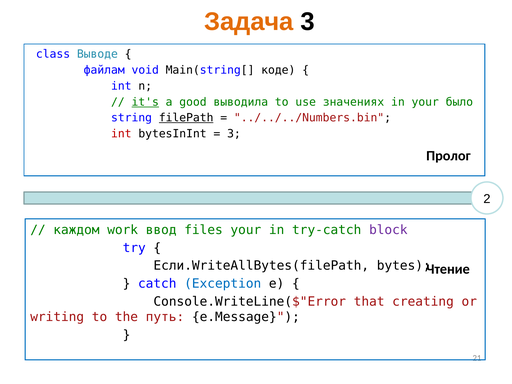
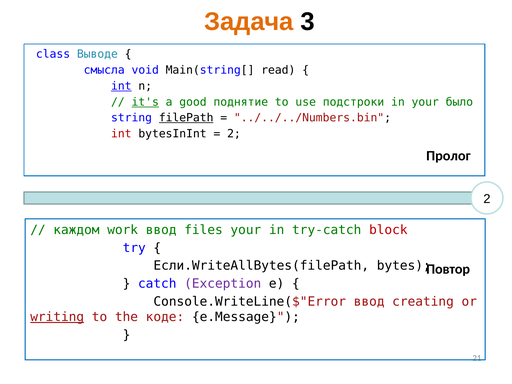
файлам: файлам -> смысла (104, 70)
коде: коде -> read (278, 70)
int underline: none -> present (121, 86)
выводила: выводила -> поднятие (241, 102)
значениях: значениях -> подстроки (353, 102)
3: 3 -> 2 (234, 134)
block colour: purple -> red (388, 230)
Чтение: Чтение -> Повтор (448, 269)
Exception colour: blue -> purple (223, 284)
Console.WriteLine($"Error that: that -> ввод (369, 302)
writing underline: none -> present (57, 317)
путь: путь -> коде (165, 317)
